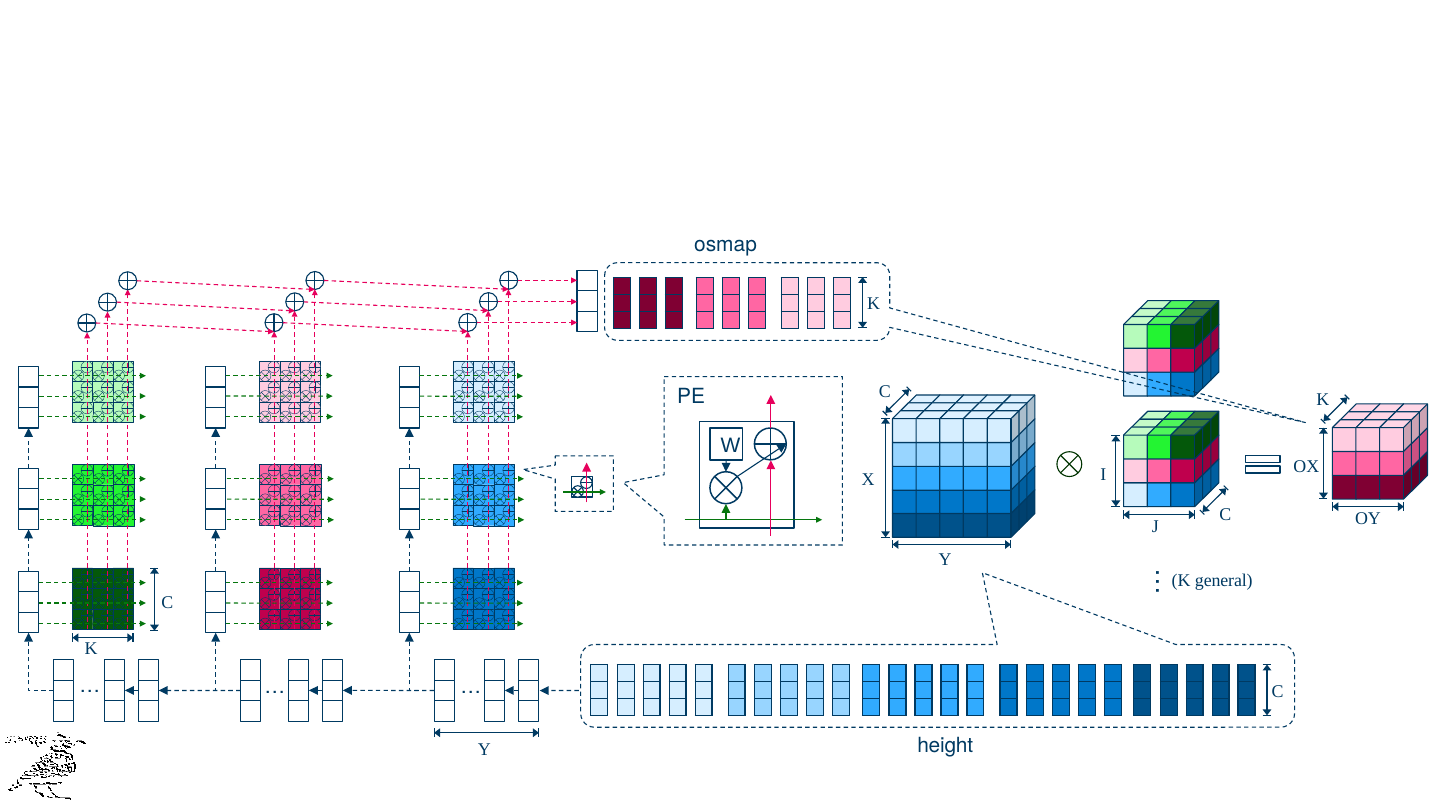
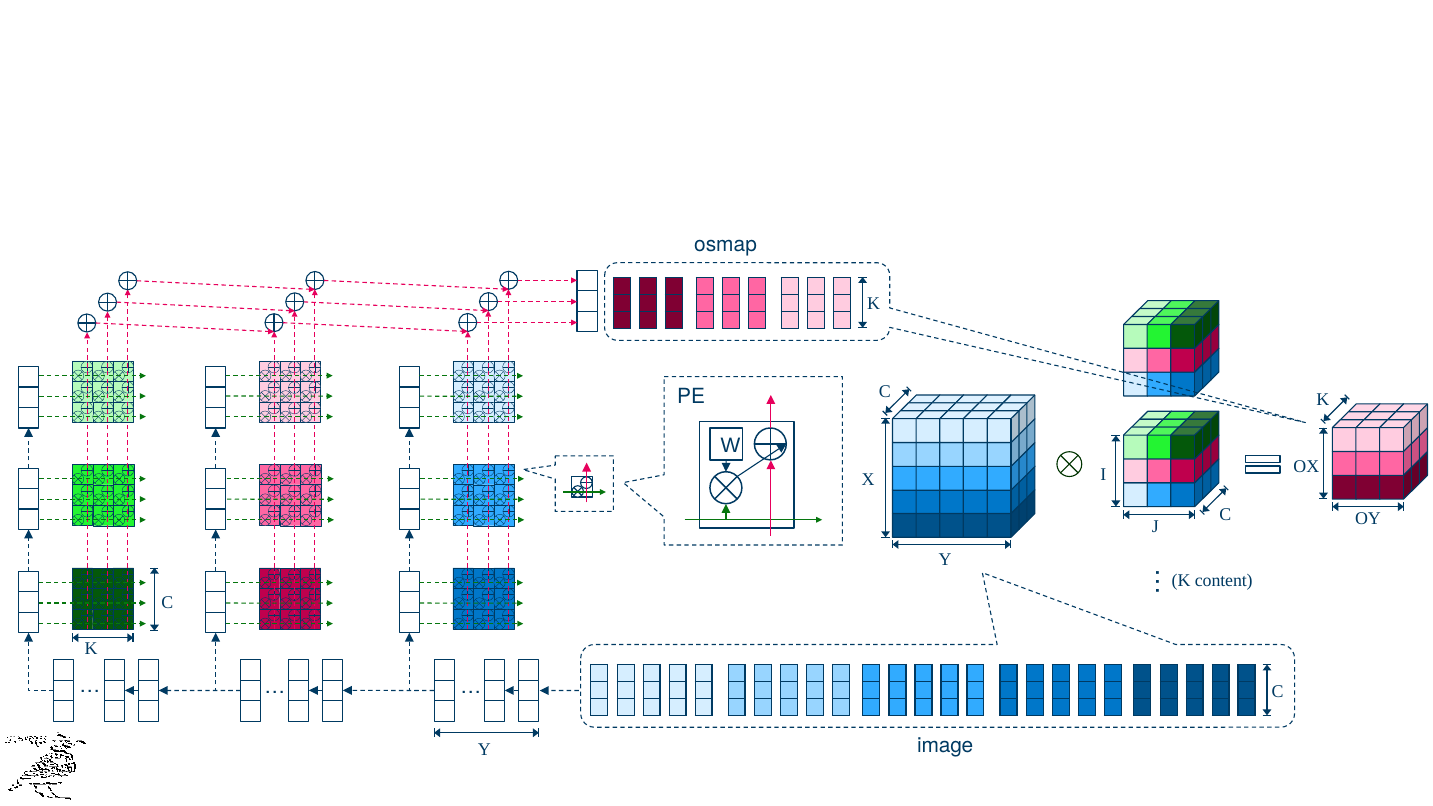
general: general -> content (1224, 581)
height: height -> image (945, 746)
